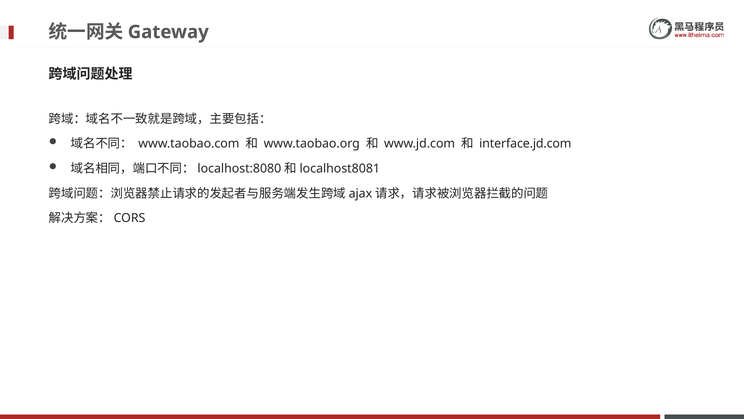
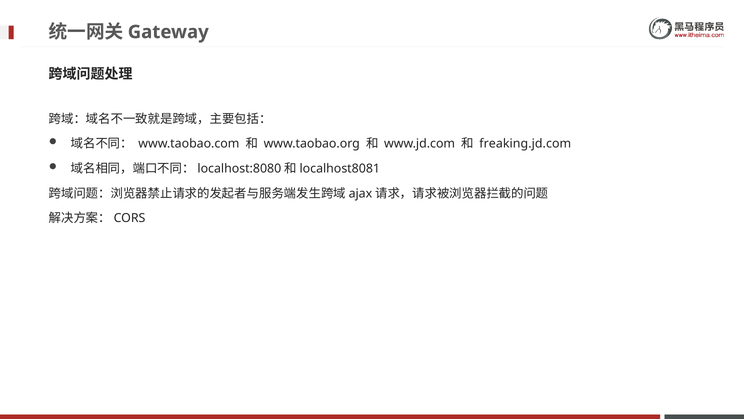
interface.jd.com: interface.jd.com -> freaking.jd.com (525, 144)
